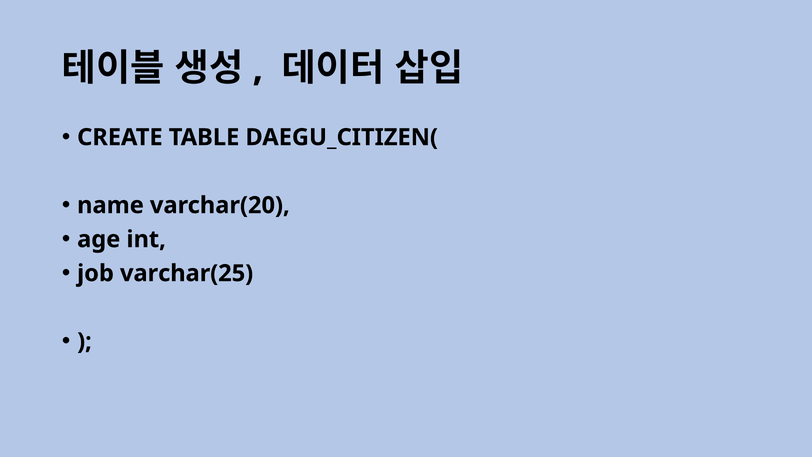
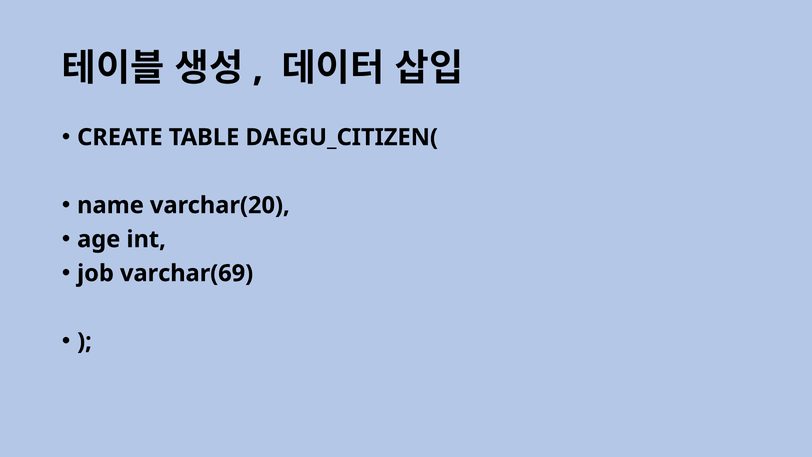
varchar(25: varchar(25 -> varchar(69 (187, 273)
